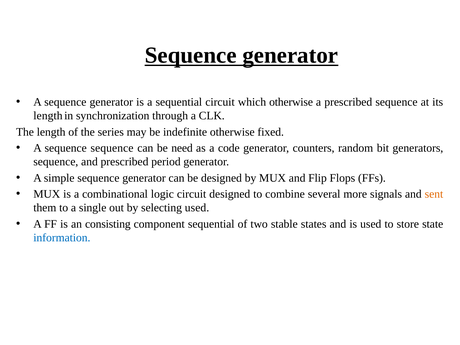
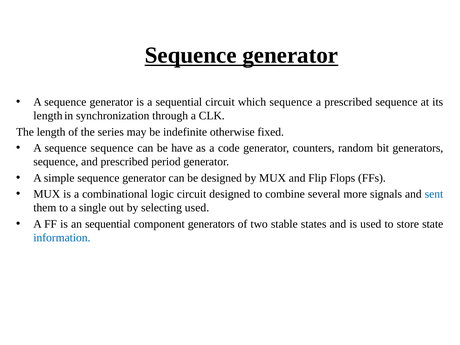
which otherwise: otherwise -> sequence (291, 102)
need: need -> have (182, 148)
sent colour: orange -> blue (434, 194)
an consisting: consisting -> sequential (108, 224)
component sequential: sequential -> generators (211, 224)
